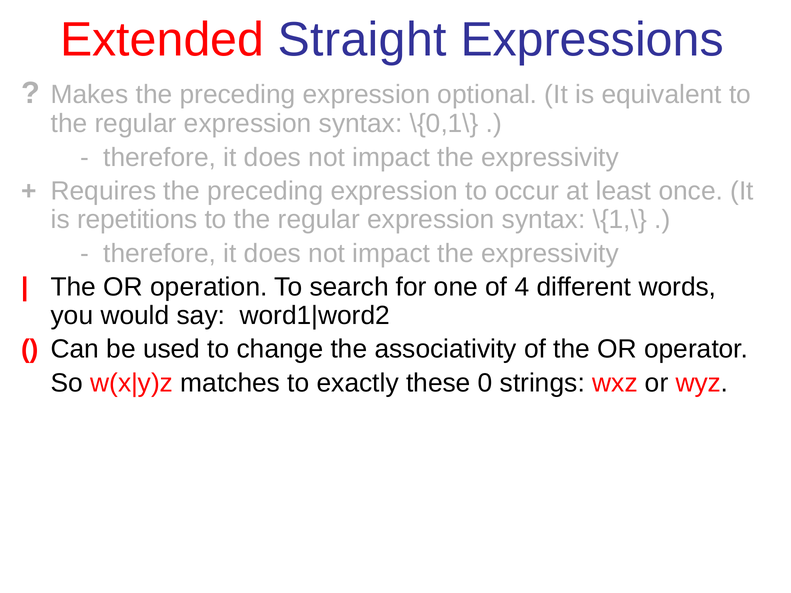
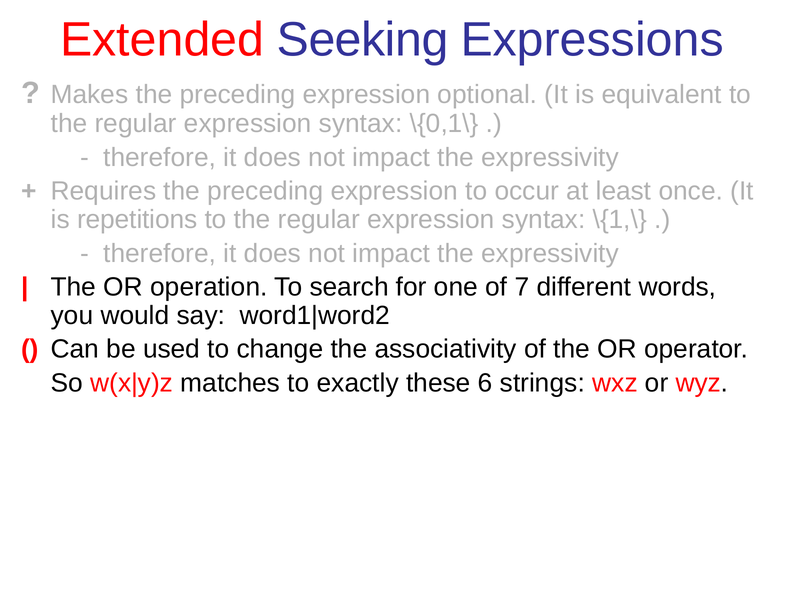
Straight: Straight -> Seeking (363, 40)
4: 4 -> 7 (522, 287)
0: 0 -> 6 (485, 383)
